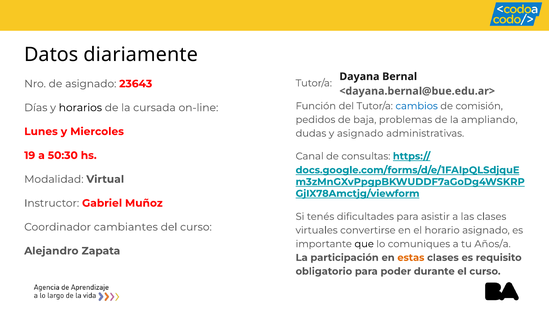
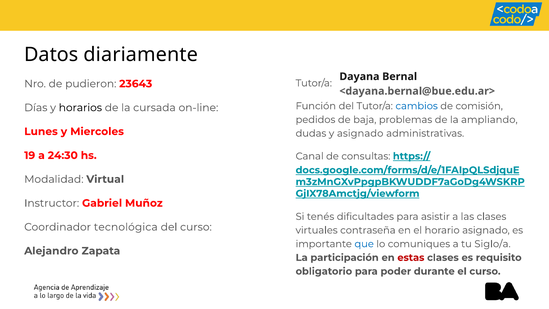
de asignado: asignado -> pudieron (91, 84)
50:30: 50:30 -> 24:30 (63, 155)
cambiantes: cambiantes -> tecnológica (126, 227)
convertirse: convertirse -> contraseña (368, 230)
que colour: black -> blue (364, 244)
Años/a: Años/a -> Siglo/a (493, 244)
estas colour: orange -> red (411, 257)
